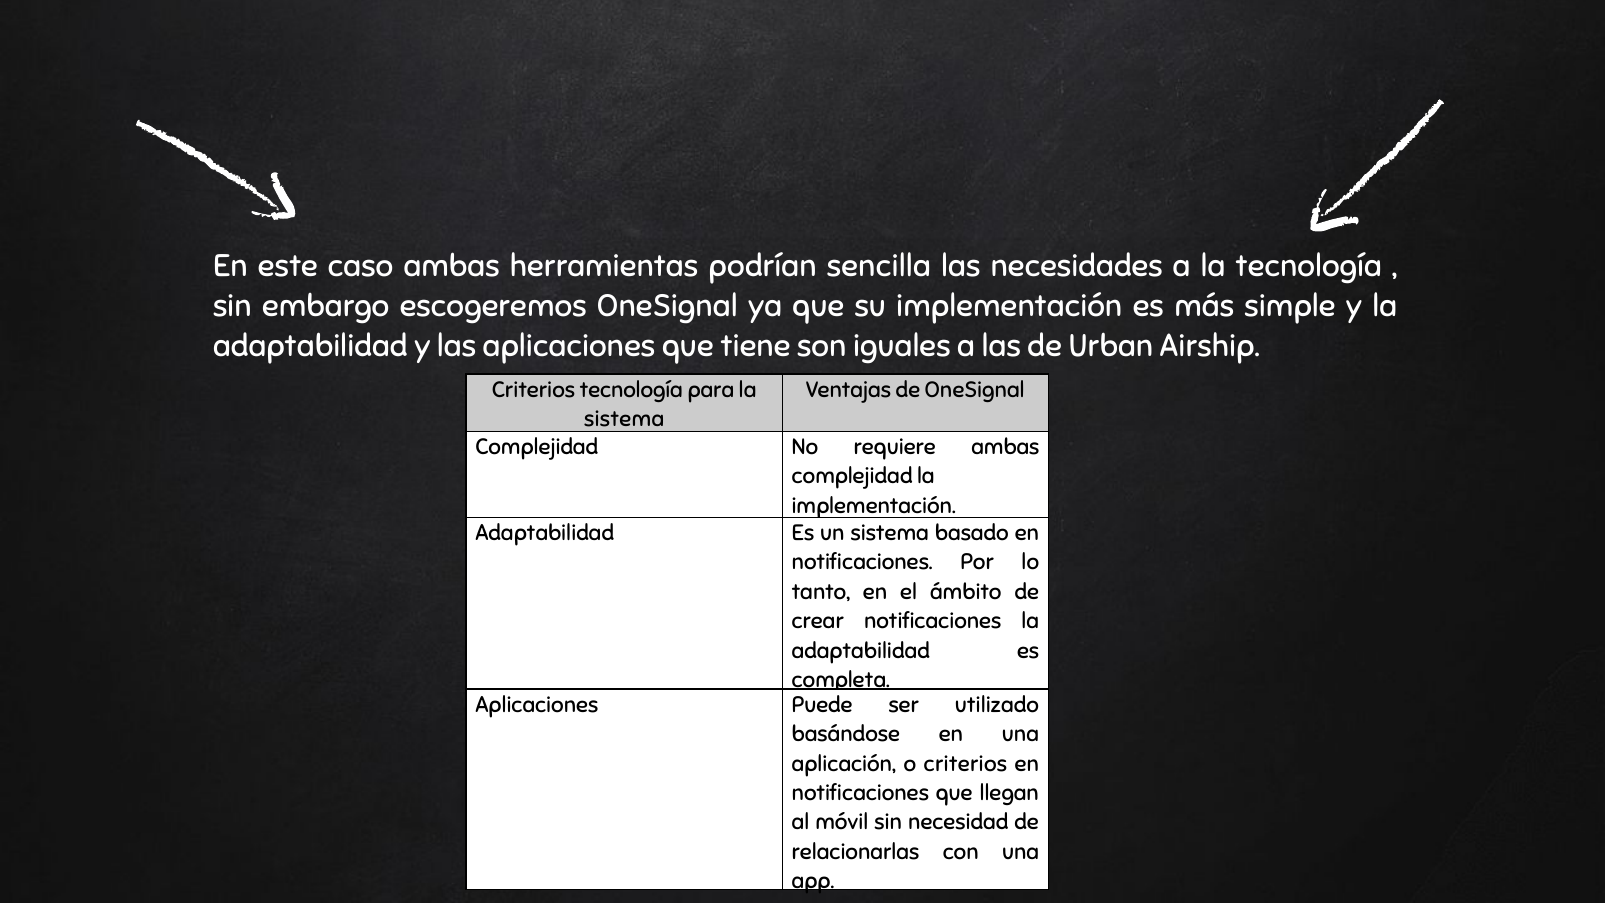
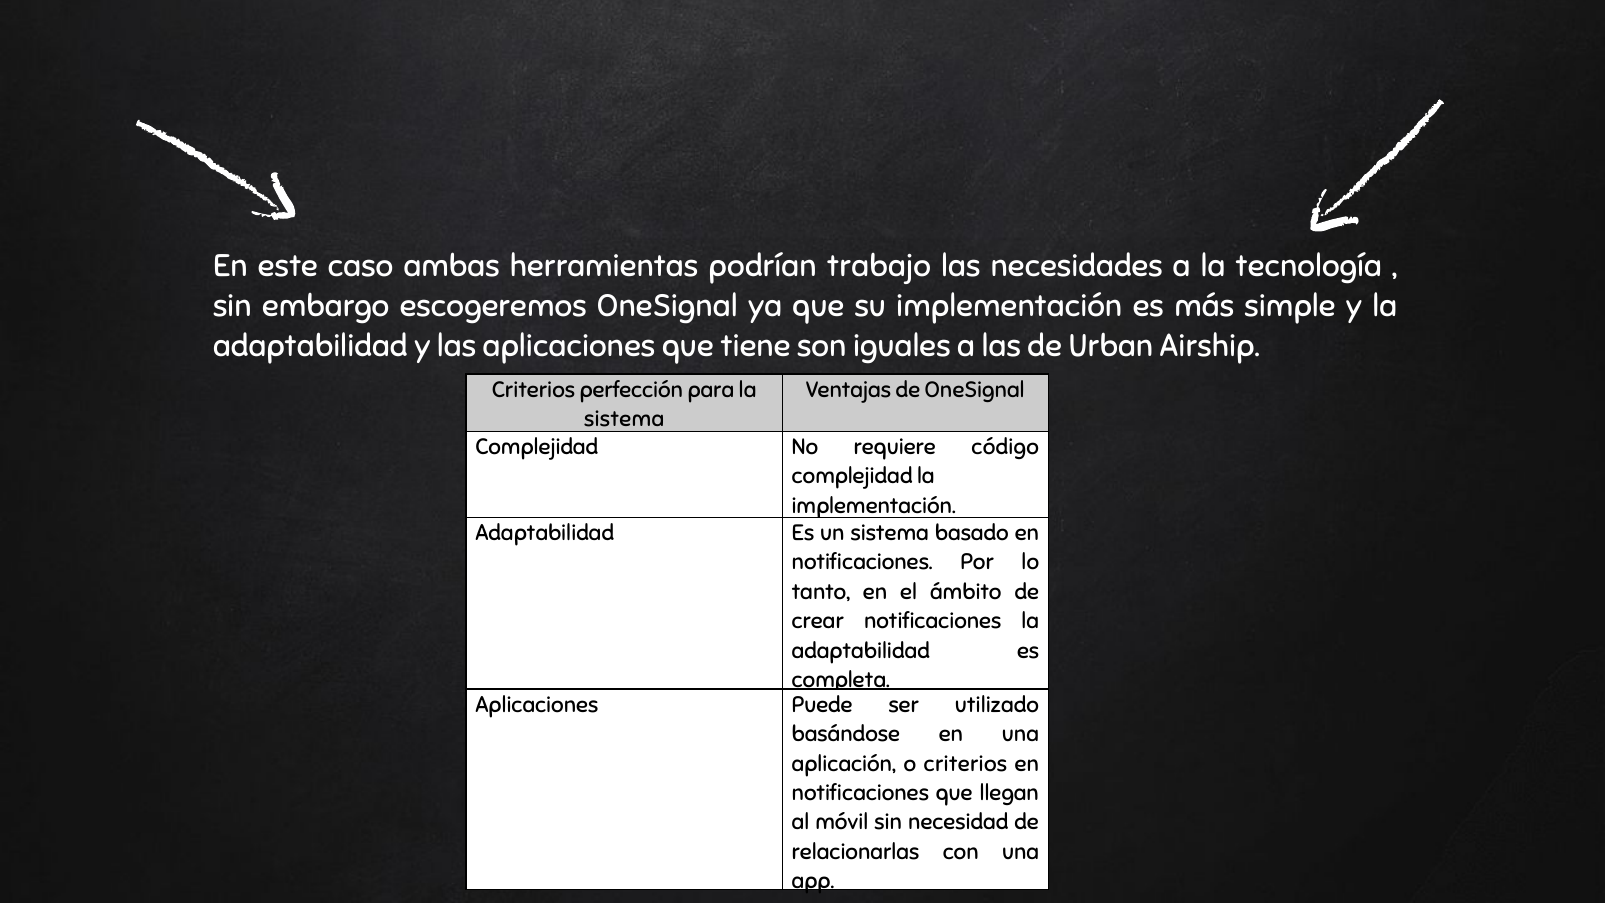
sencilla: sencilla -> trabajo (879, 266)
Criterios tecnología: tecnología -> perfección (631, 390)
requiere ambas: ambas -> código (1005, 447)
